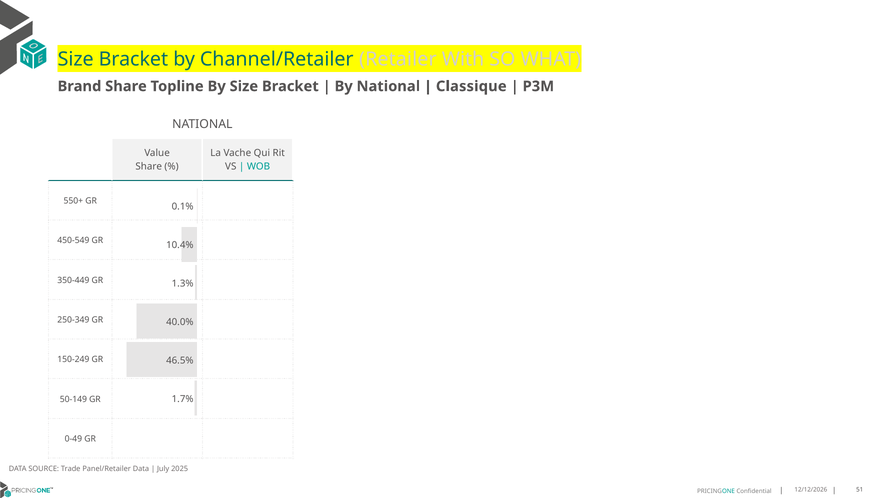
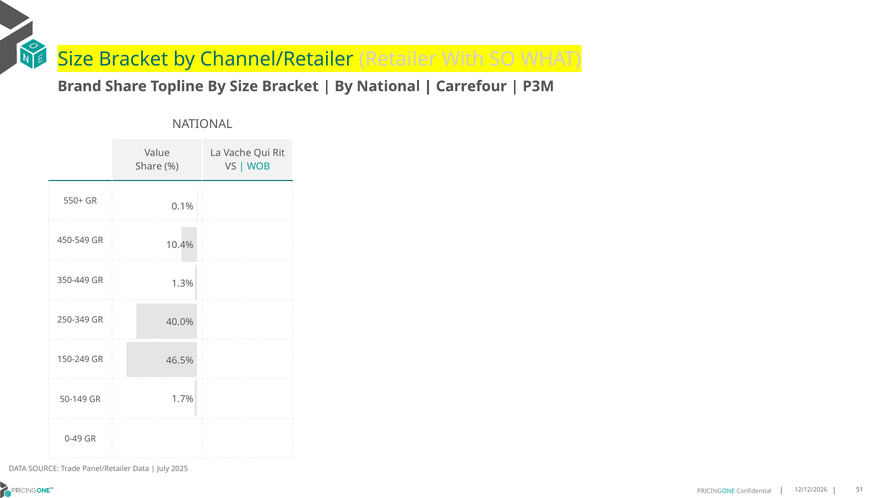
Classique: Classique -> Carrefour (471, 86)
